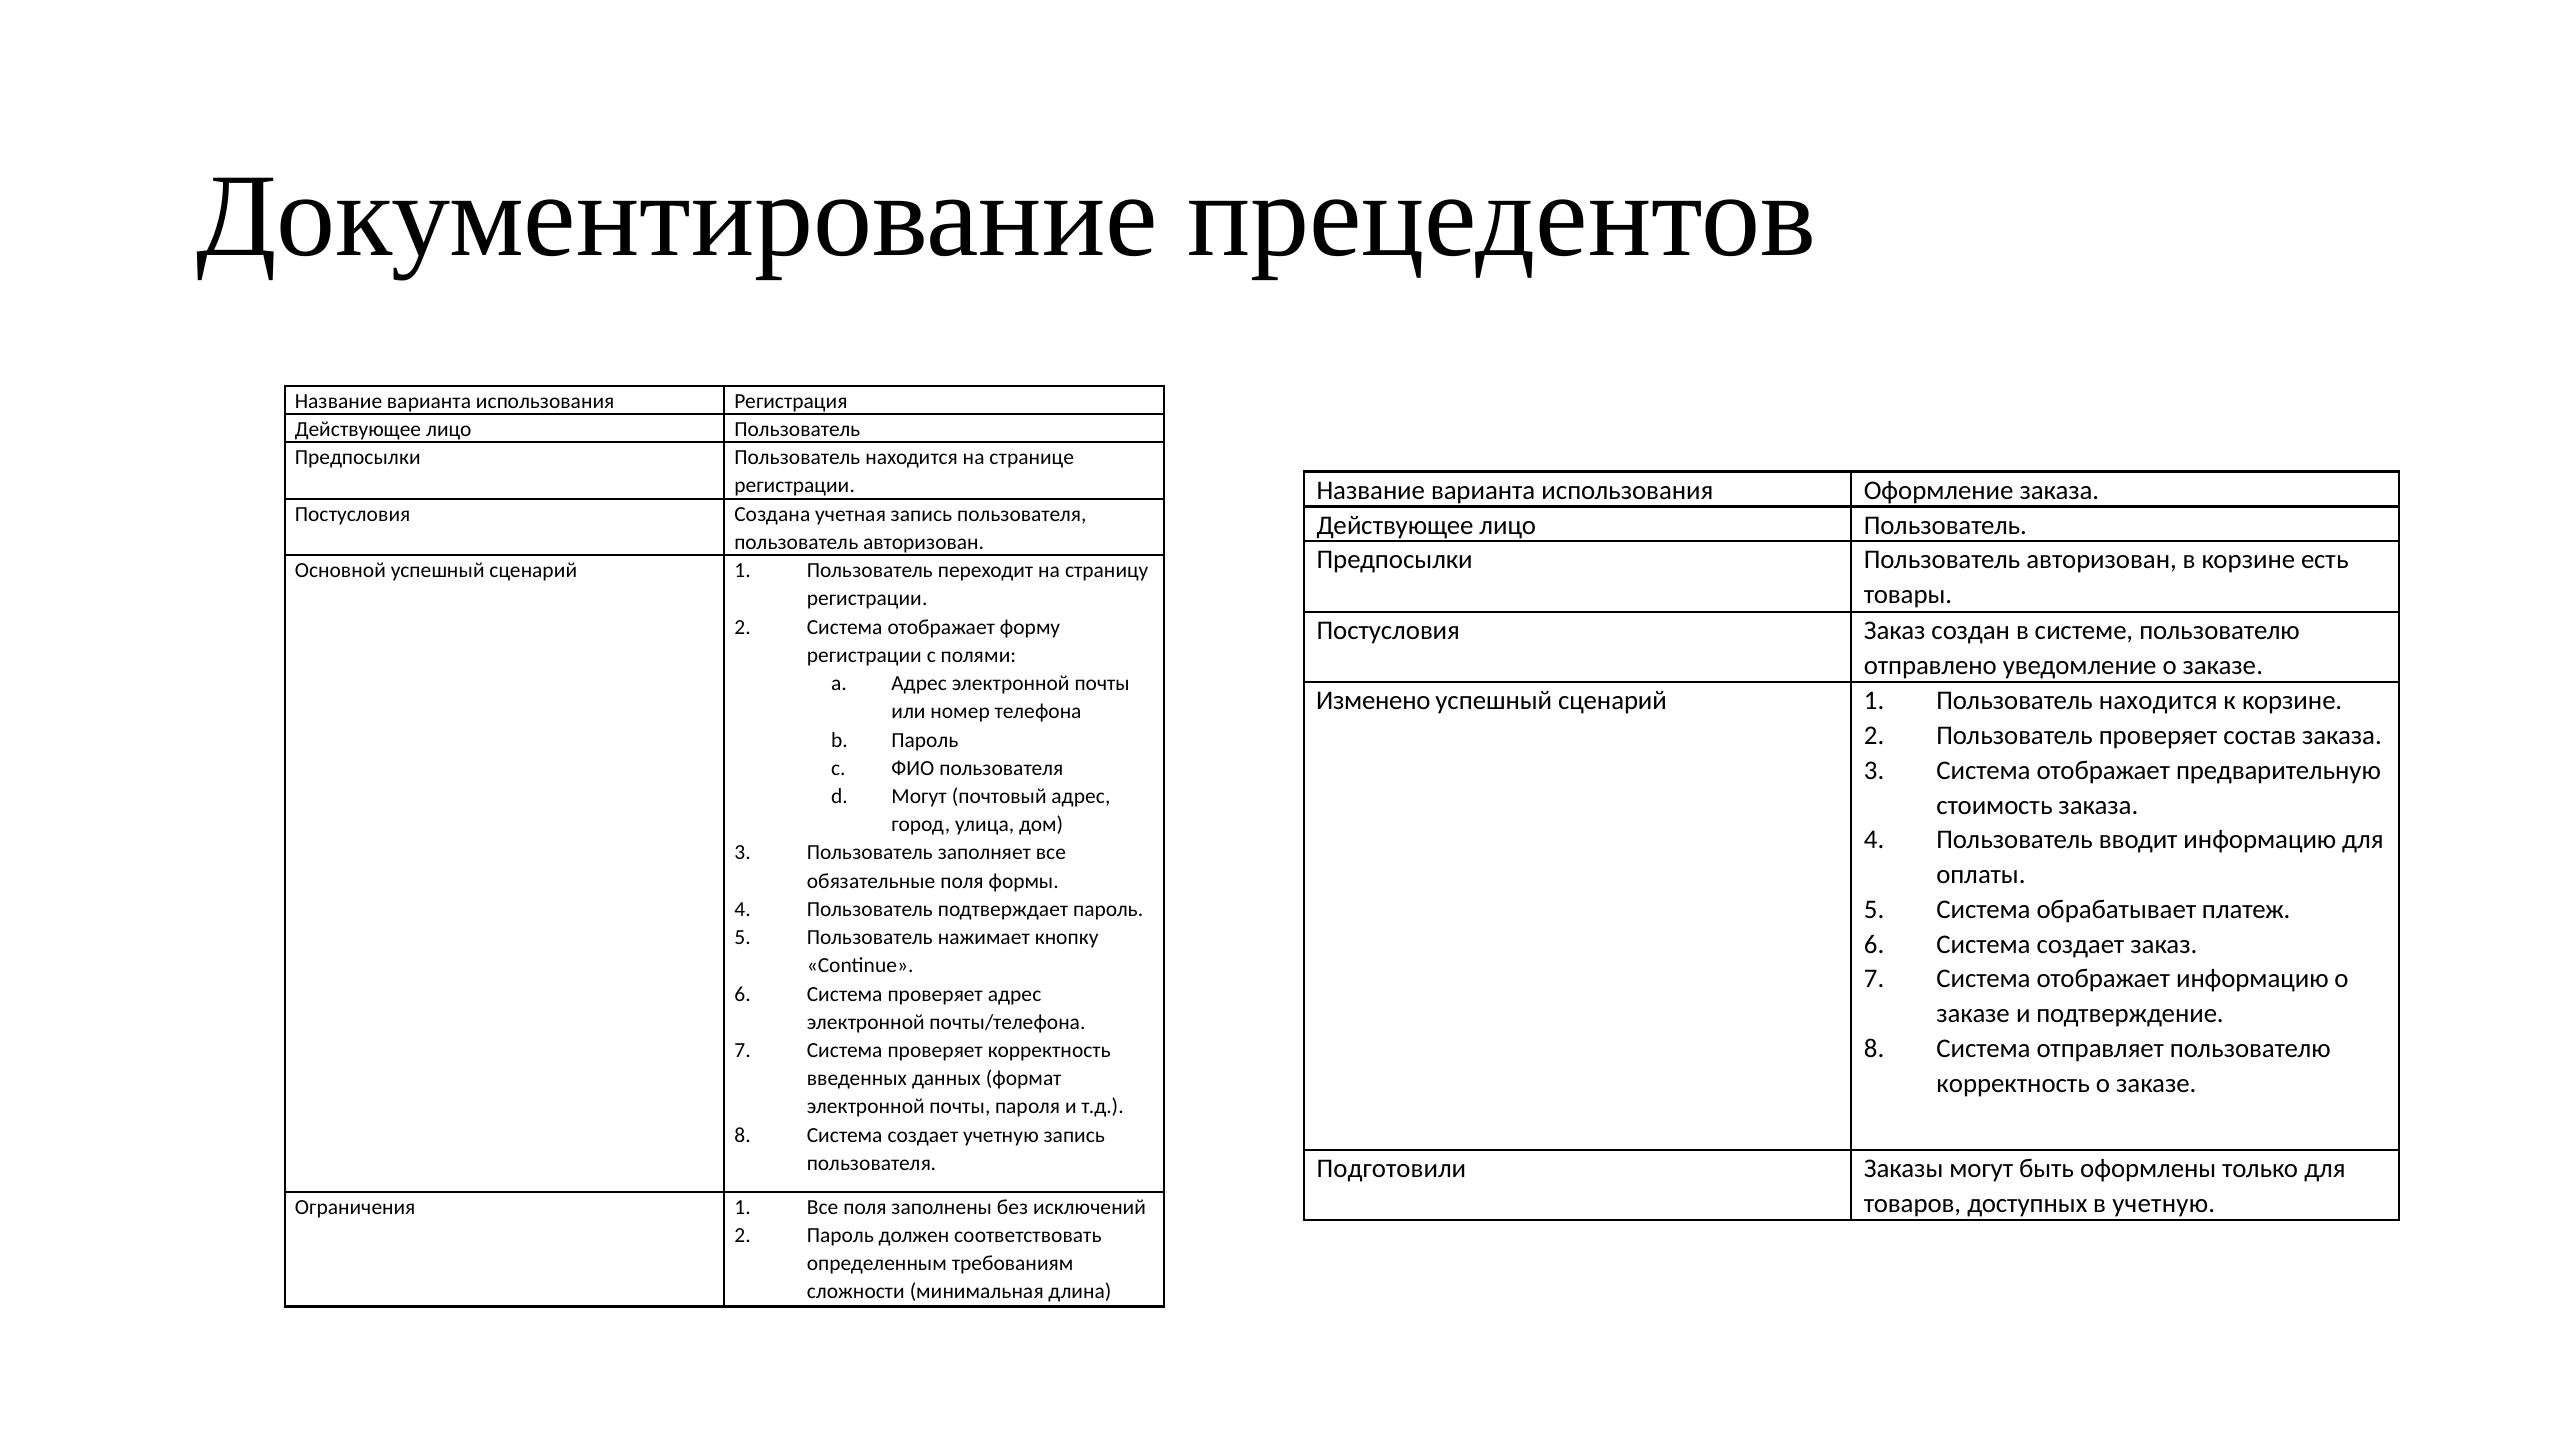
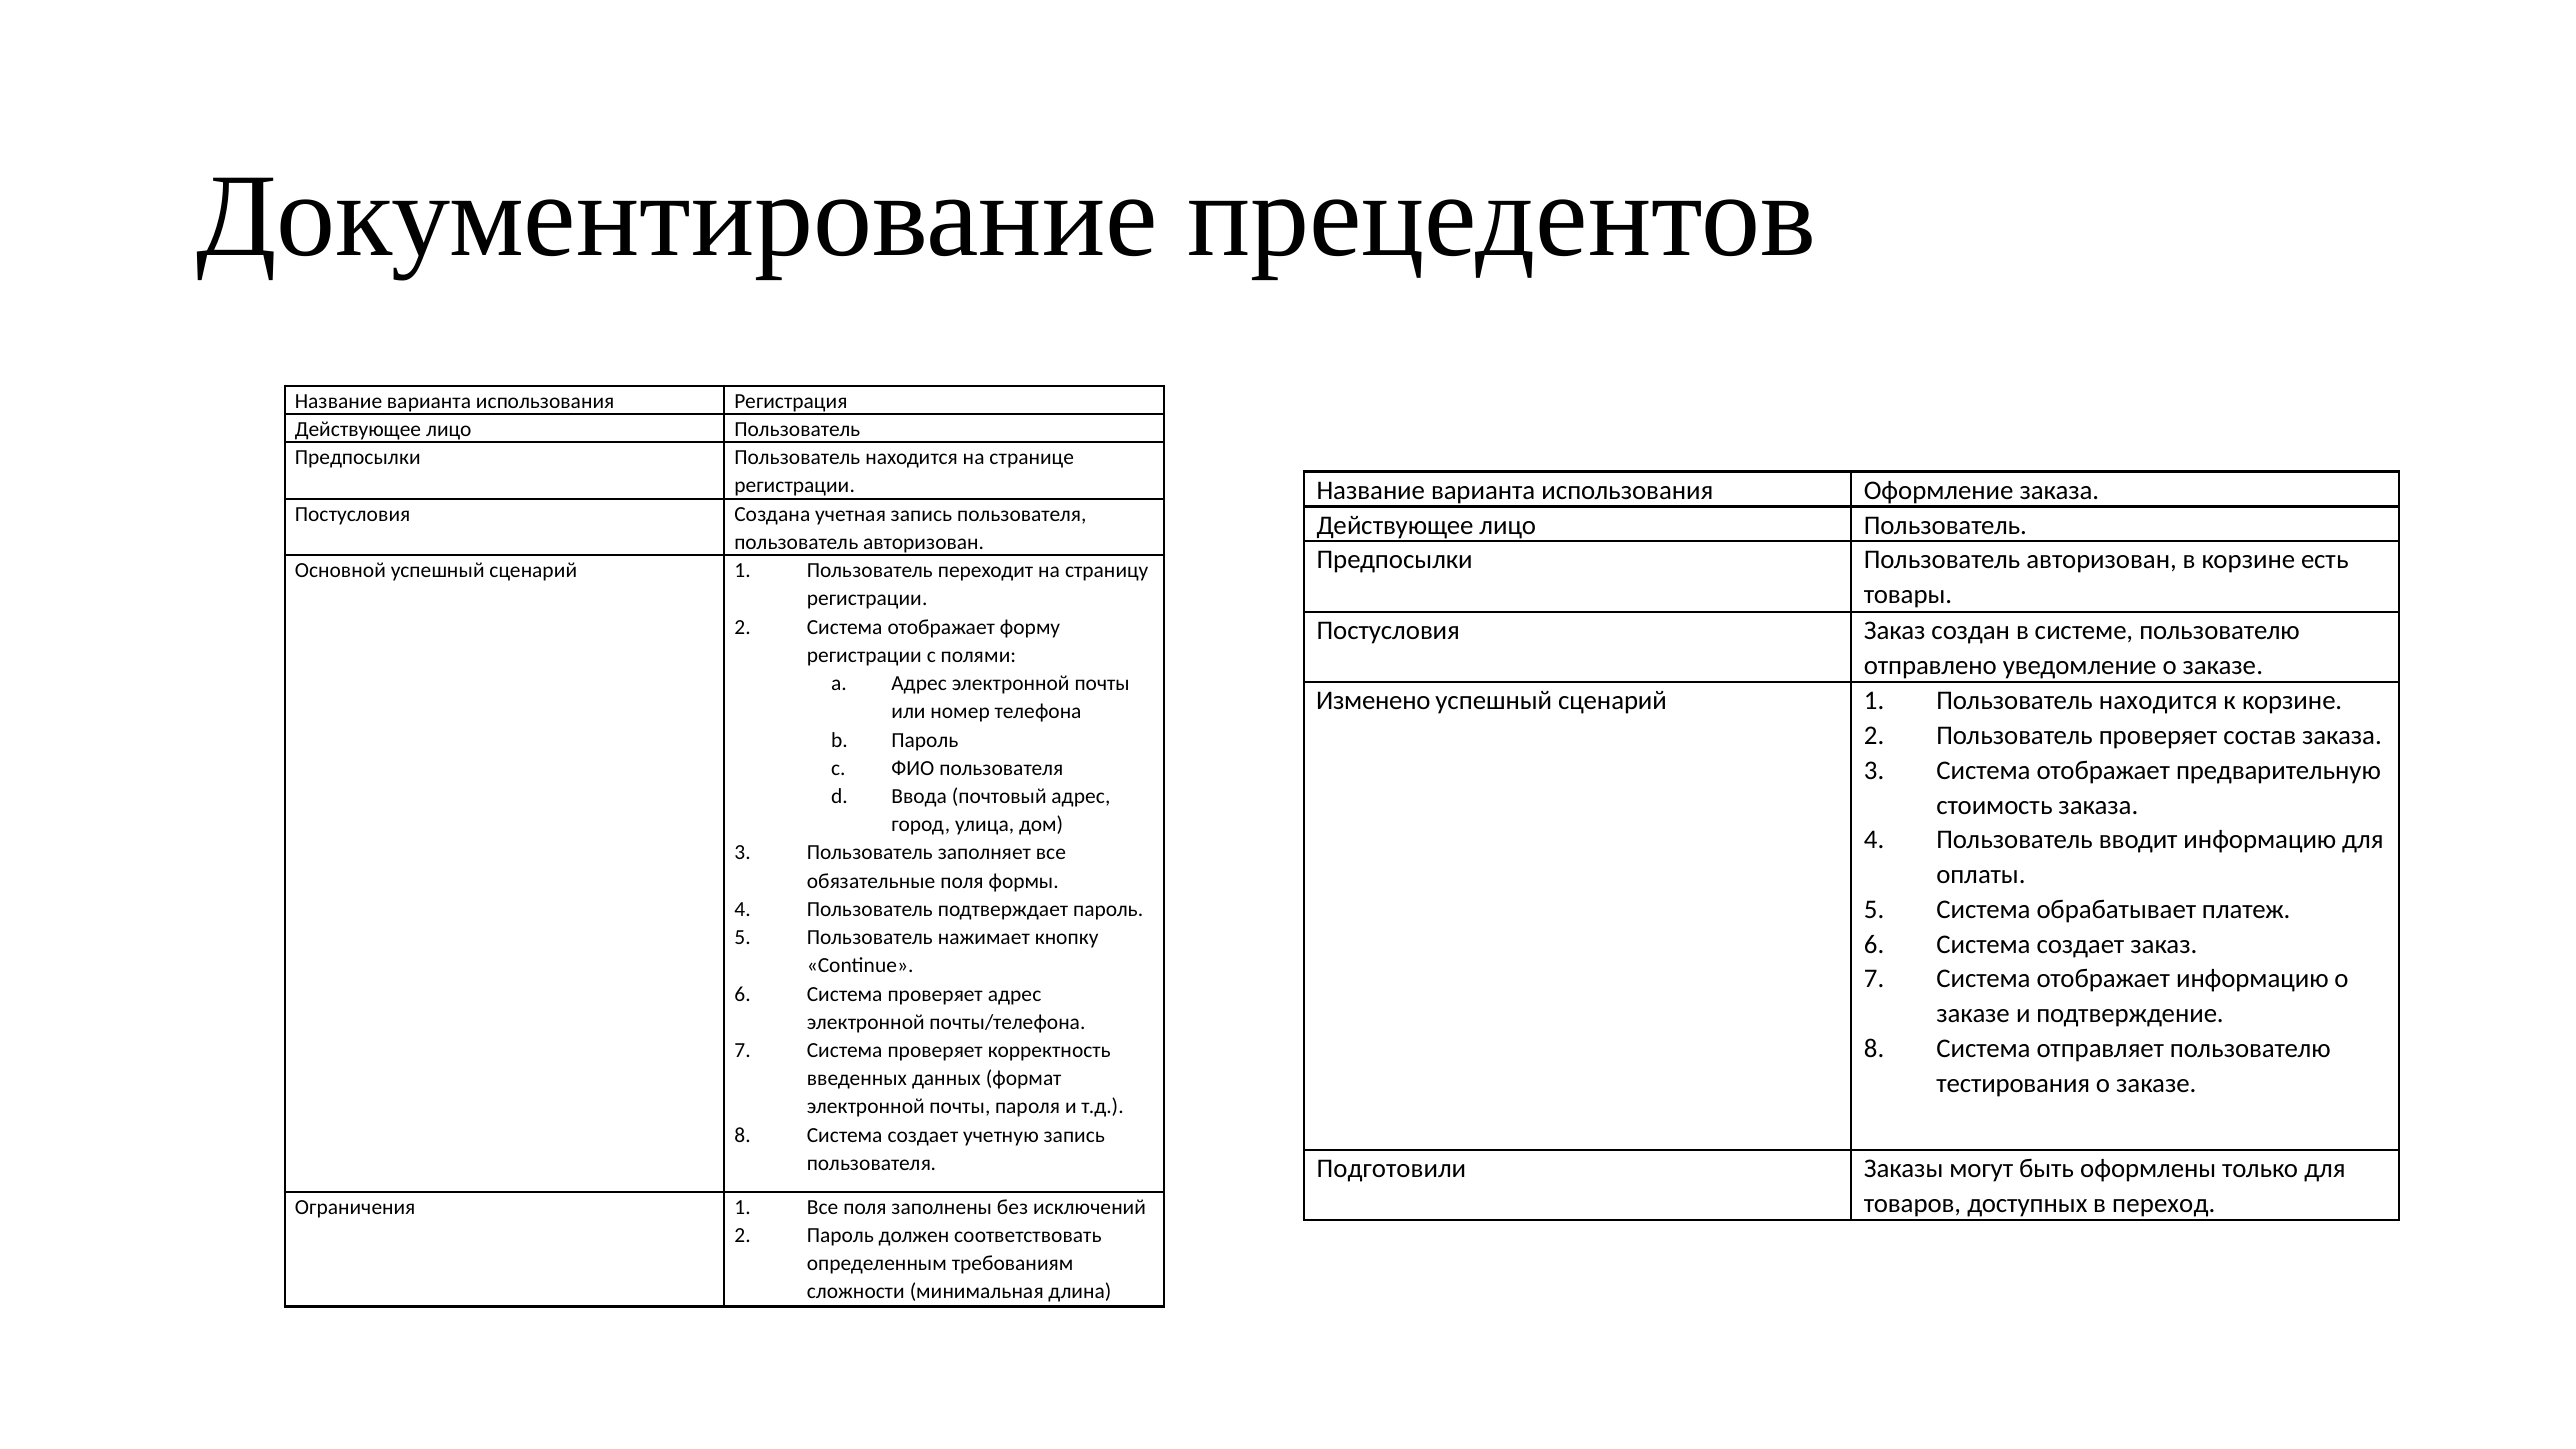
Могут: Могут -> Ввода (919, 796)
корректность: корректность -> тестирования (2013, 1083)
в учетную: учетную -> переход (2164, 1203)
